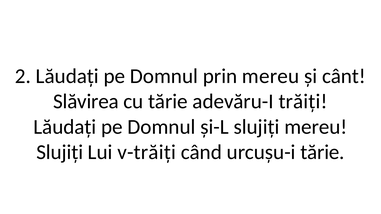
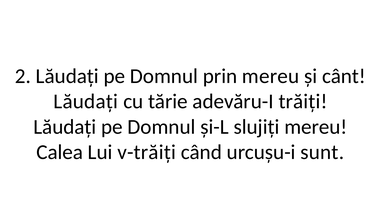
Slăvirea: Slăvirea -> Lăudați (86, 102)
Slujiți: Slujiți -> Calea (60, 152)
urcușu-i tărie: tărie -> sunt (322, 152)
